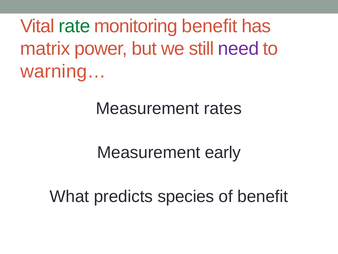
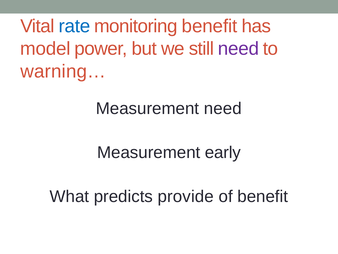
rate colour: green -> blue (74, 26)
matrix: matrix -> model (45, 49)
Measurement rates: rates -> need (223, 108)
species: species -> provide (186, 196)
